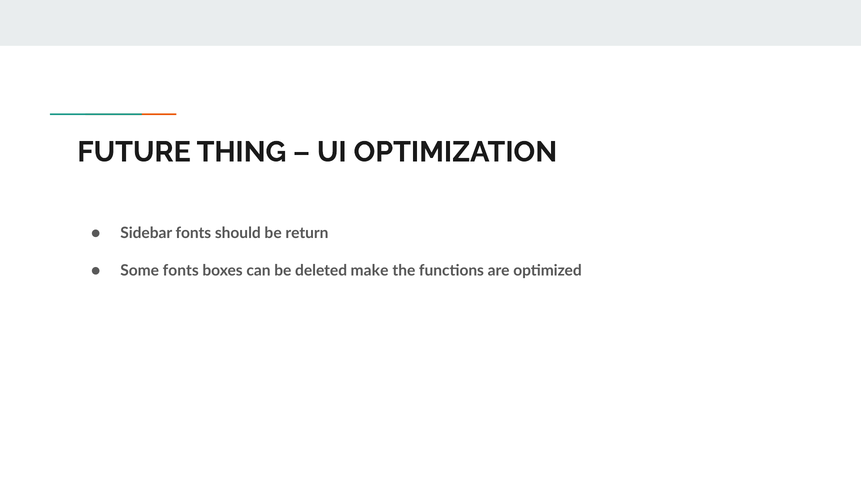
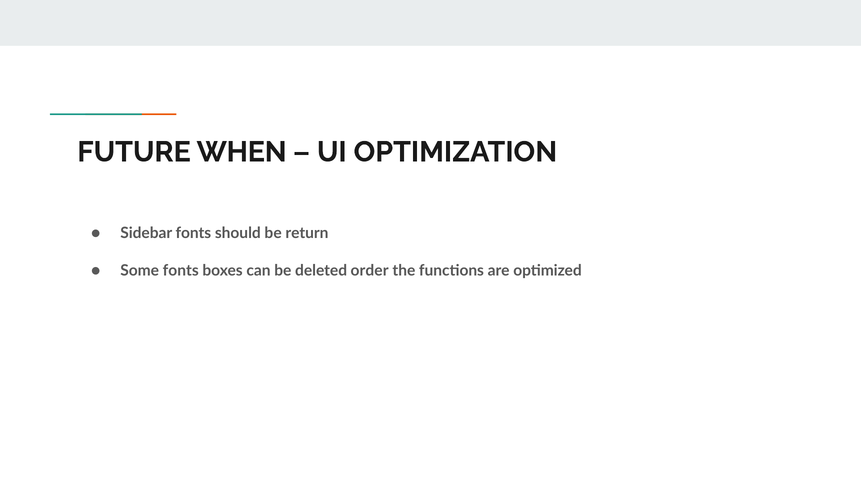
THING: THING -> WHEN (242, 152)
make: make -> order (370, 271)
